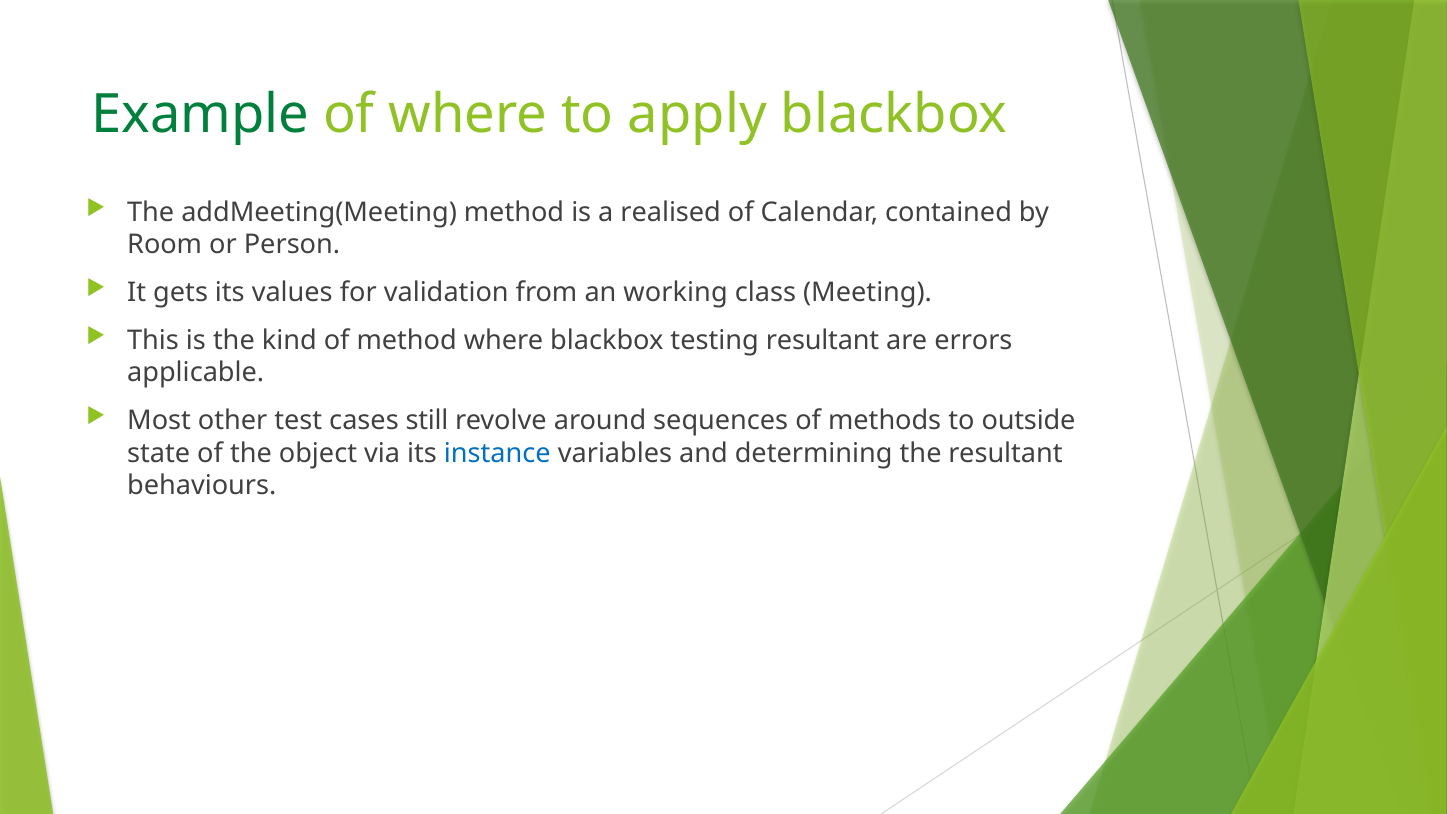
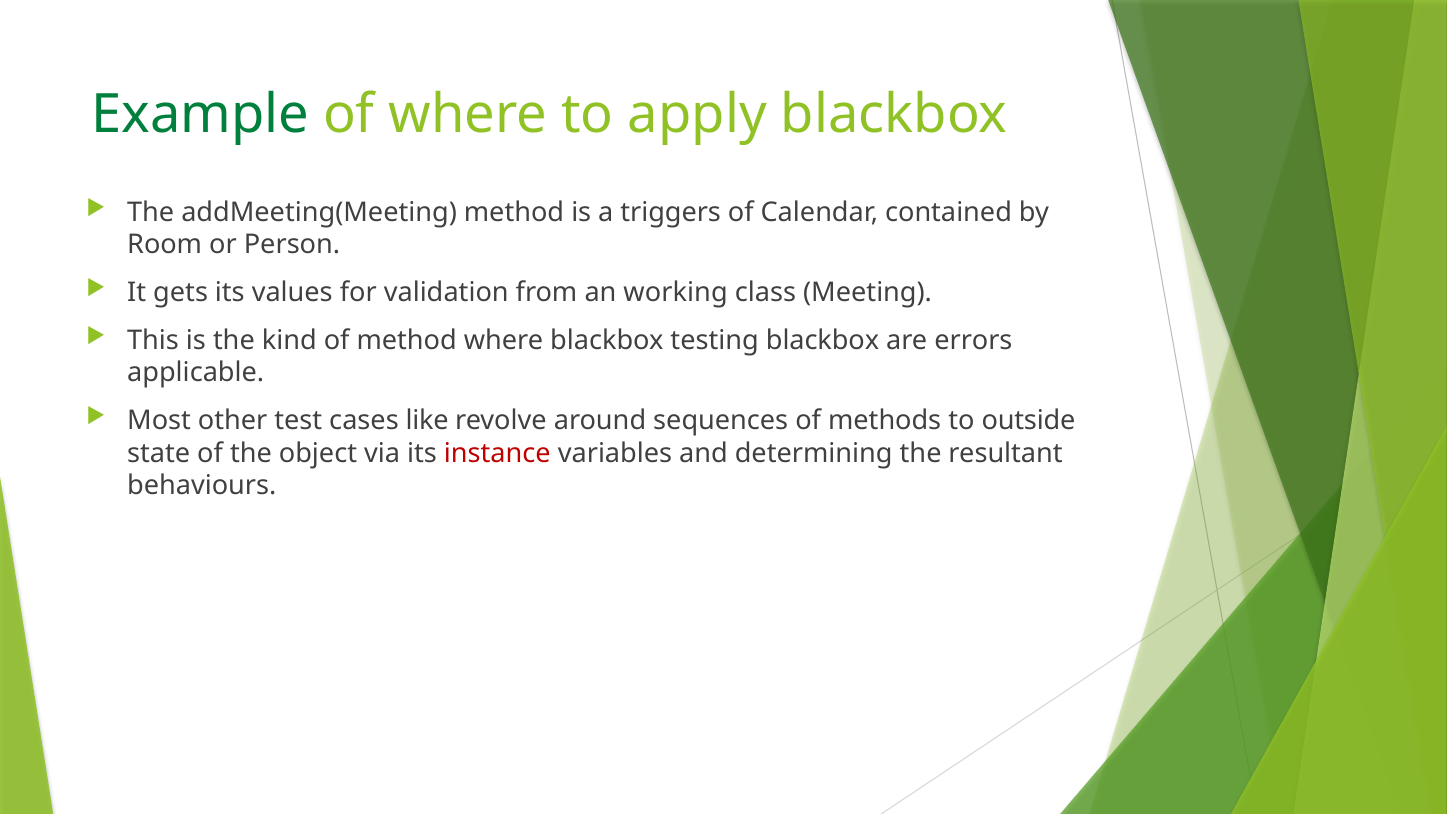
realised: realised -> triggers (671, 212)
testing resultant: resultant -> blackbox (823, 340)
still: still -> like (427, 420)
instance colour: blue -> red (497, 453)
